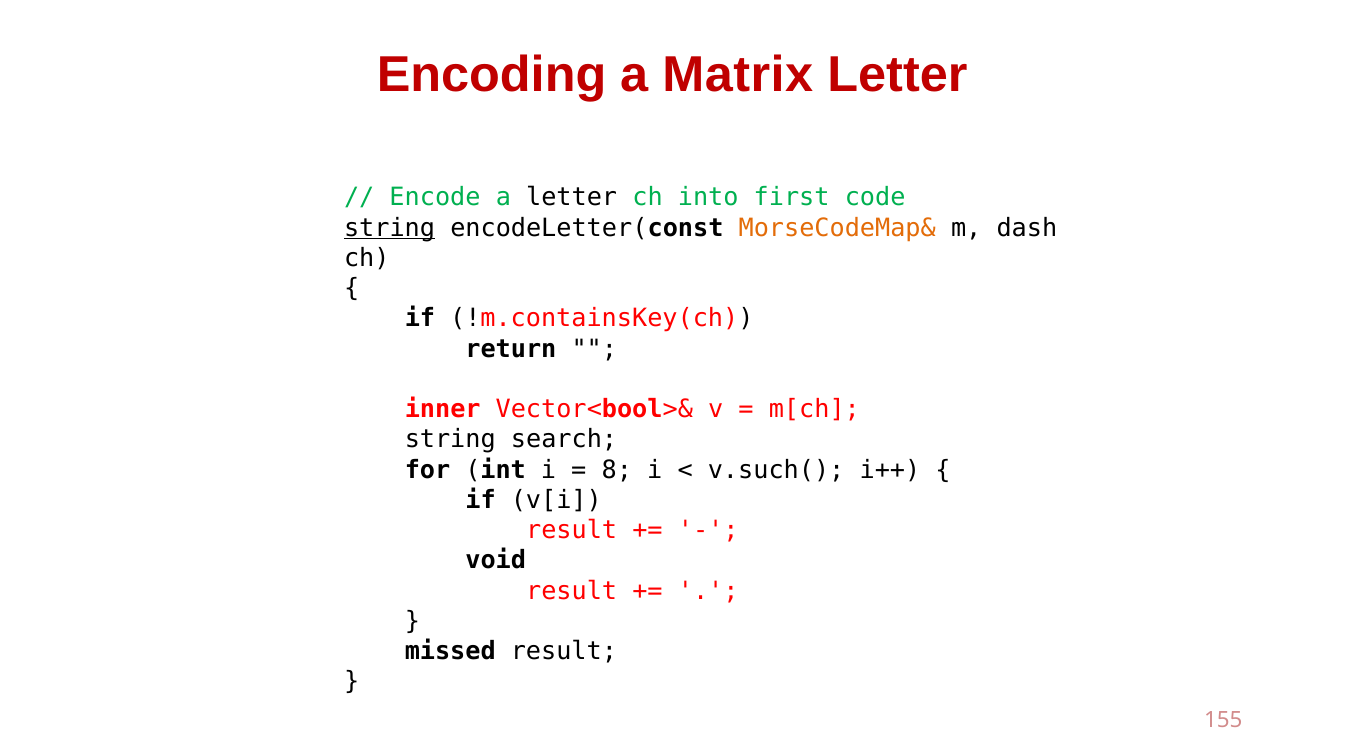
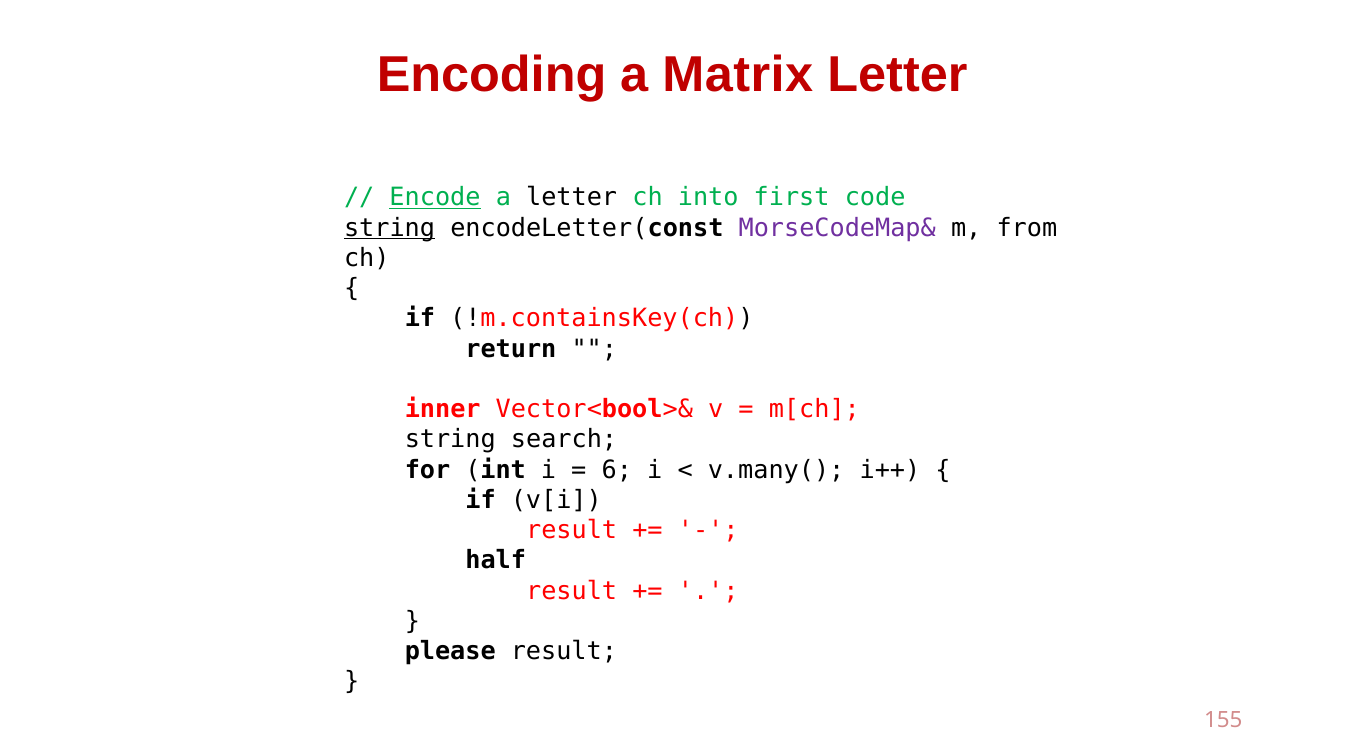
Encode underline: none -> present (435, 198)
MorseCodeMap& colour: orange -> purple (837, 228)
dash: dash -> from (1027, 228)
8: 8 -> 6 (617, 470)
v.such(: v.such( -> v.many( (776, 470)
void: void -> half (496, 561)
missed: missed -> please (450, 652)
